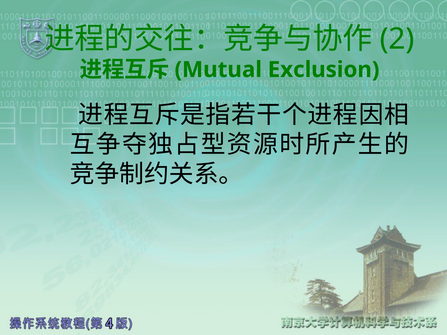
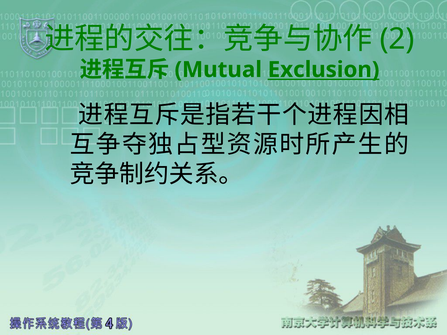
Exclusion underline: none -> present (324, 70)
